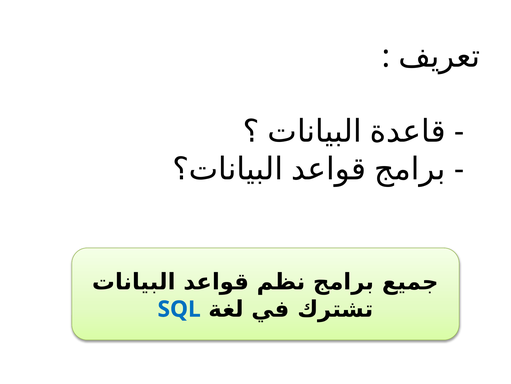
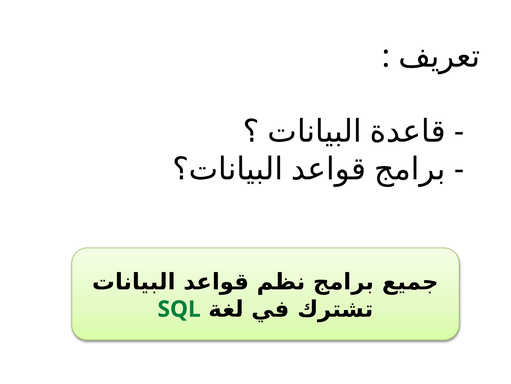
SQL colour: blue -> green (179, 309)
